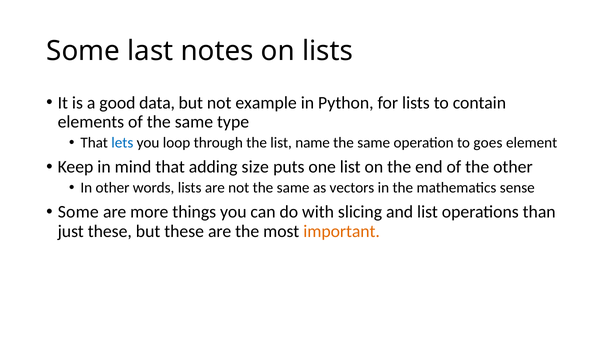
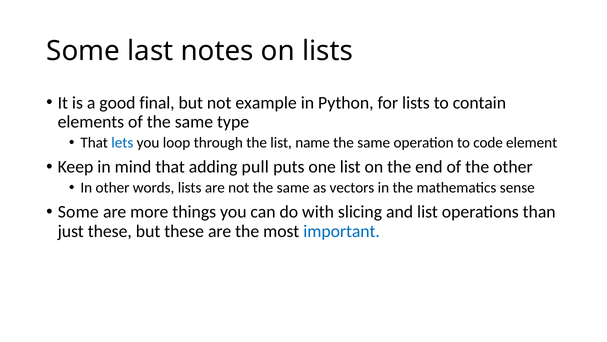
data: data -> final (157, 103)
goes: goes -> code (488, 143)
size: size -> pull (255, 167)
important colour: orange -> blue (342, 231)
